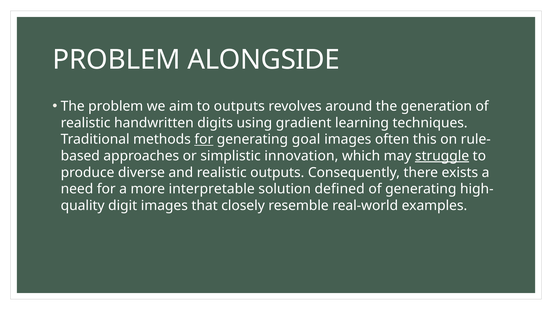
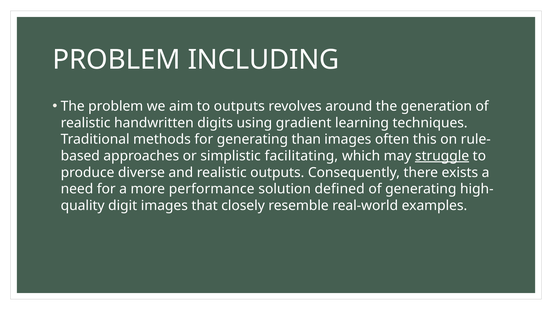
ALONGSIDE: ALONGSIDE -> INCLUDING (264, 60)
for underline: present -> none (204, 140)
goal: goal -> than (306, 140)
innovation: innovation -> facilitating (301, 156)
interpretable: interpretable -> performance (212, 189)
